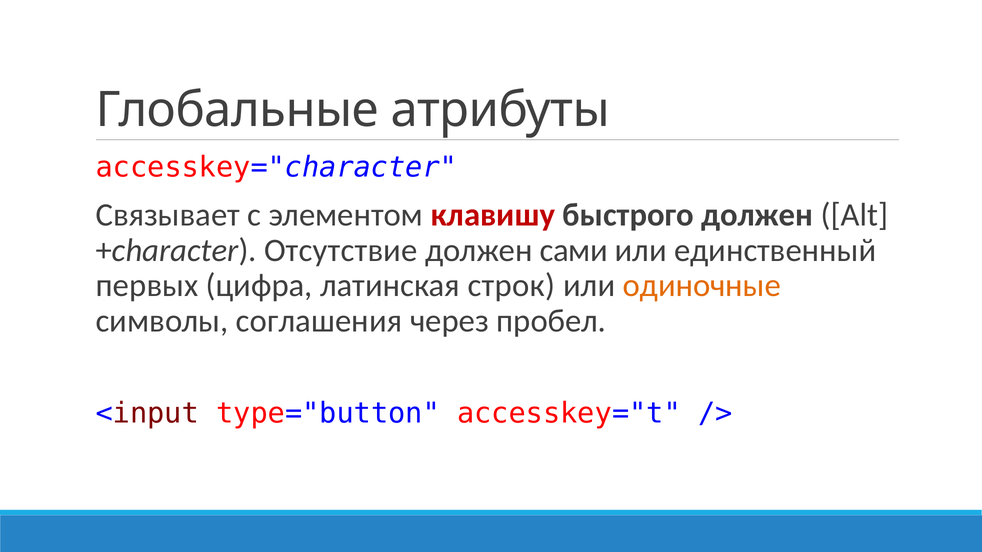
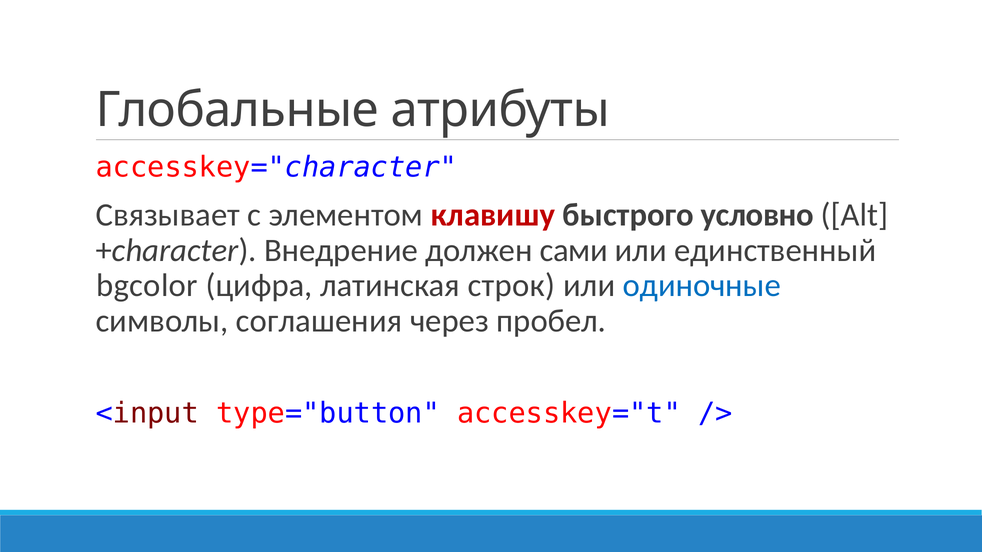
быстрого должен: должен -> условно (757, 215)
Отсутствие: Отсутствие -> Внедрение (341, 250)
первых: первых -> bgcolor (147, 286)
одиночные colour: orange -> blue (702, 286)
